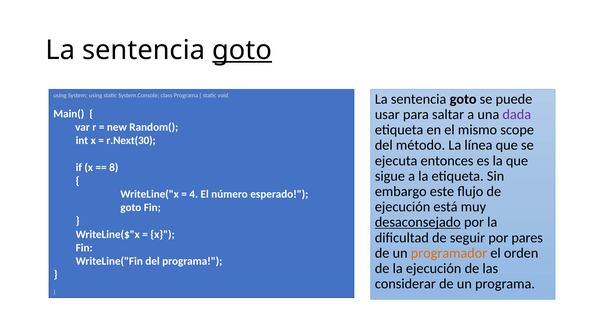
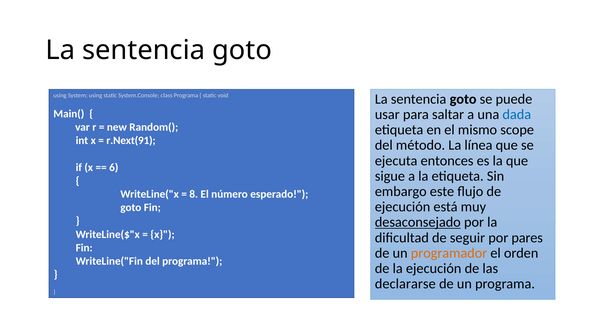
goto underline: present -> none (242, 50)
dada colour: purple -> blue (517, 115)
r.Next(30: r.Next(30 -> r.Next(91 (131, 141)
8: 8 -> 6 (114, 167)
4: 4 -> 8 (194, 194)
considerar: considerar -> declararse (405, 284)
